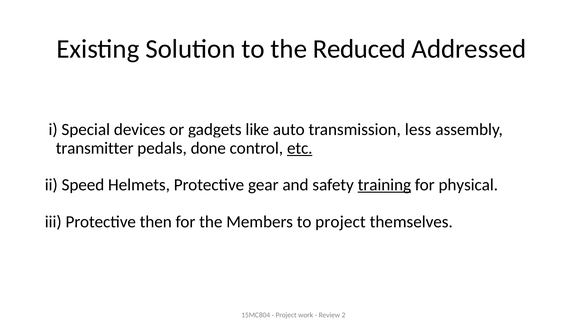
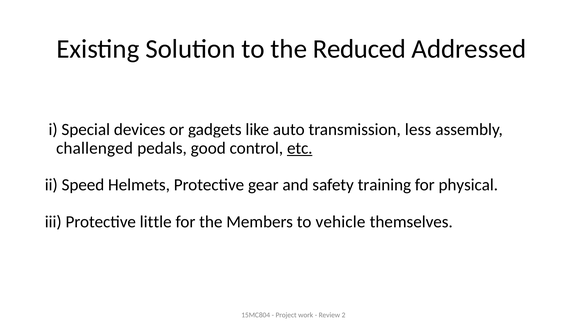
transmitter: transmitter -> challenged (95, 148)
done: done -> good (208, 148)
training underline: present -> none (384, 185)
then: then -> little (156, 222)
to project: project -> vehicle (340, 222)
